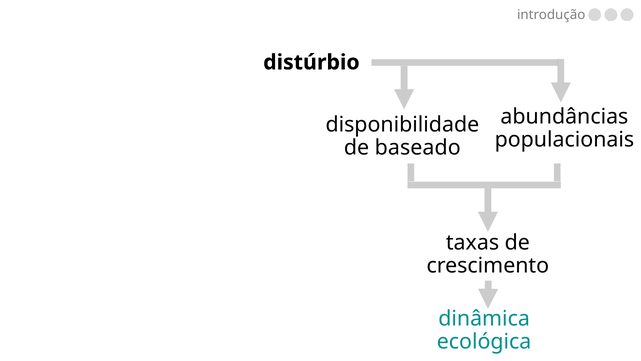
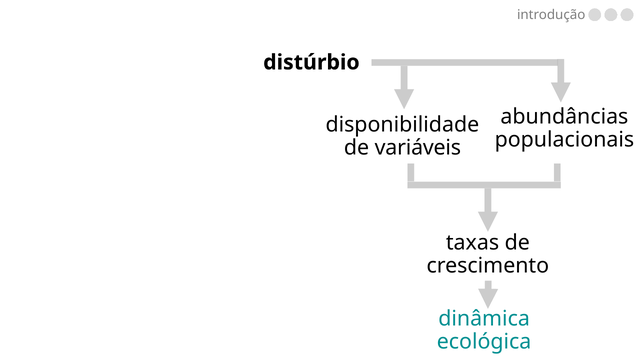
baseado: baseado -> variáveis (418, 148)
